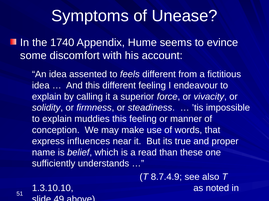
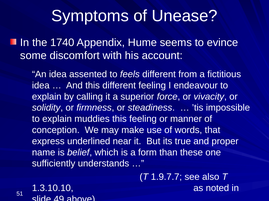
influences: influences -> underlined (89, 142)
read: read -> form (147, 153)
8.7.4.9: 8.7.4.9 -> 1.9.7.7 (166, 178)
